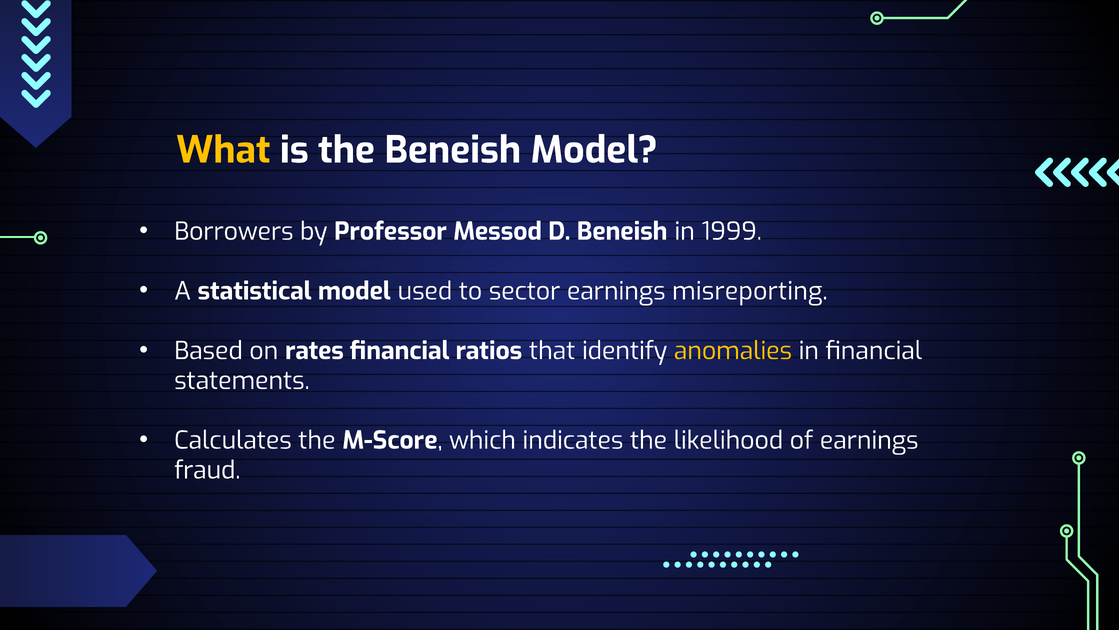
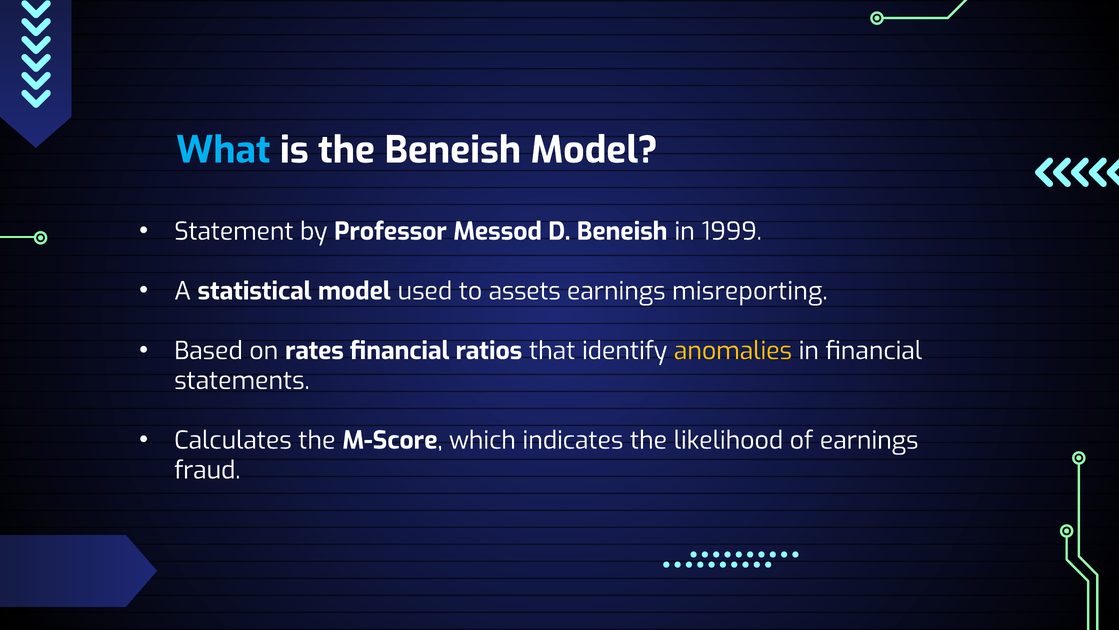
What colour: yellow -> light blue (223, 150)
Borrowers: Borrowers -> Statement (234, 231)
sector: sector -> assets (525, 291)
